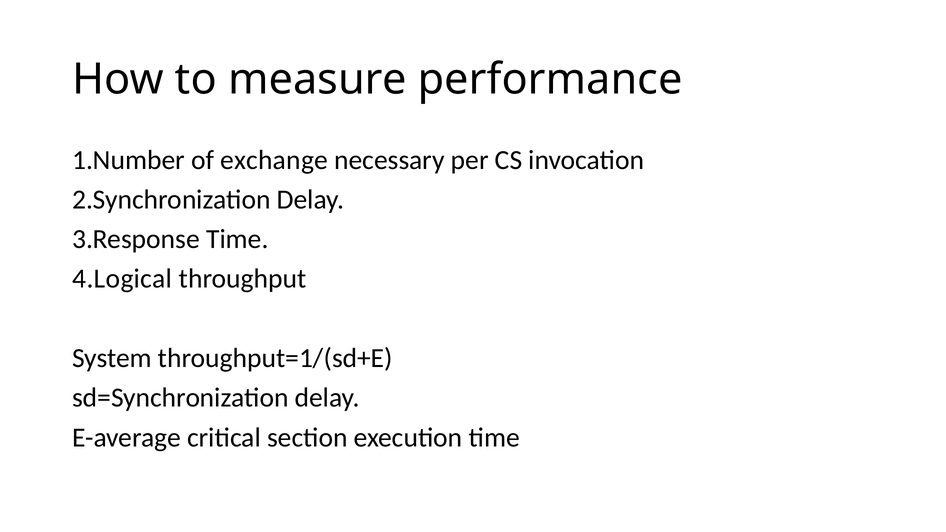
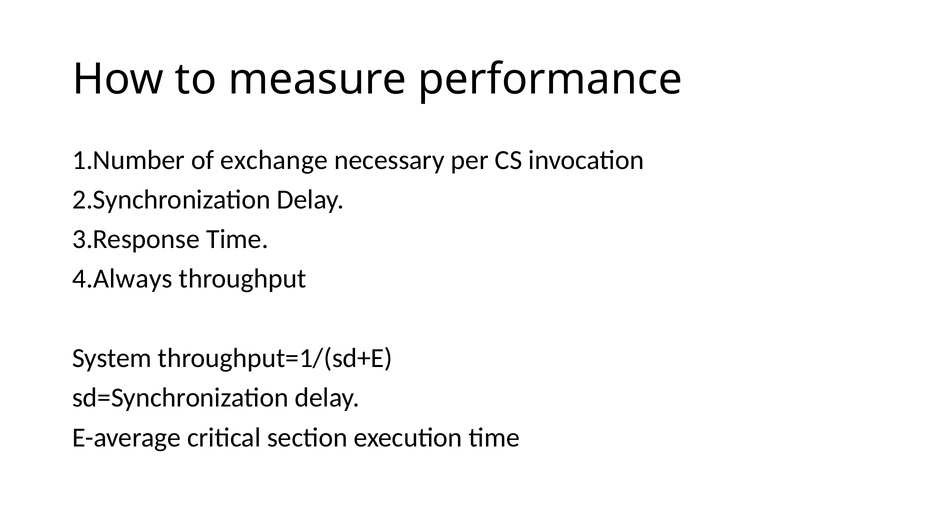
4.Logical: 4.Logical -> 4.Always (122, 279)
